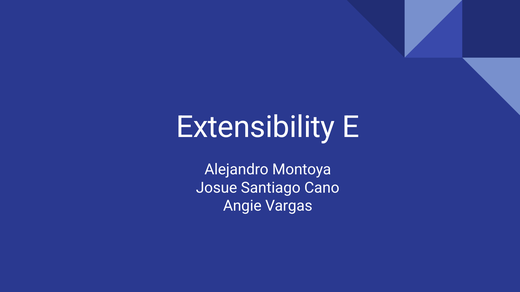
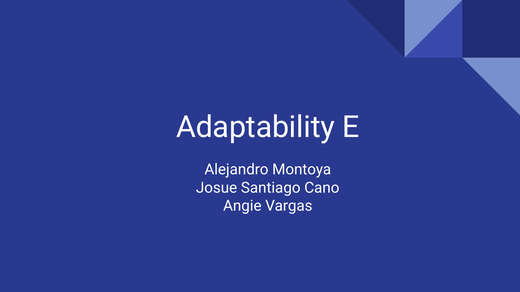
Extensibility: Extensibility -> Adaptability (255, 127)
